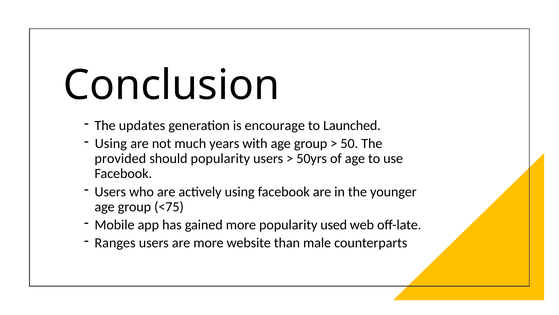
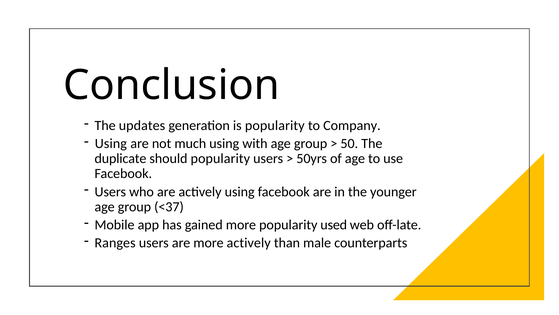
is encourage: encourage -> popularity (275, 125)
Launched: Launched -> Company (352, 125)
much years: years -> using (224, 143)
provided: provided -> duplicate (120, 158)
<75: <75 -> <37 (169, 206)
more website: website -> actively (249, 242)
